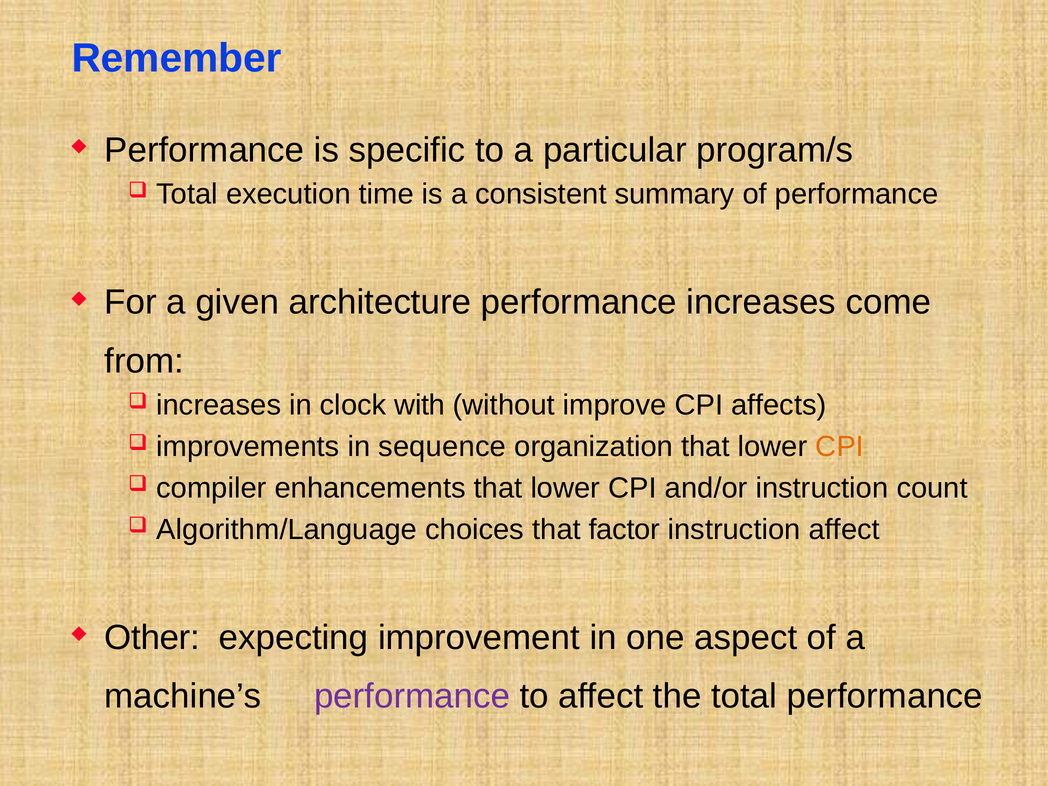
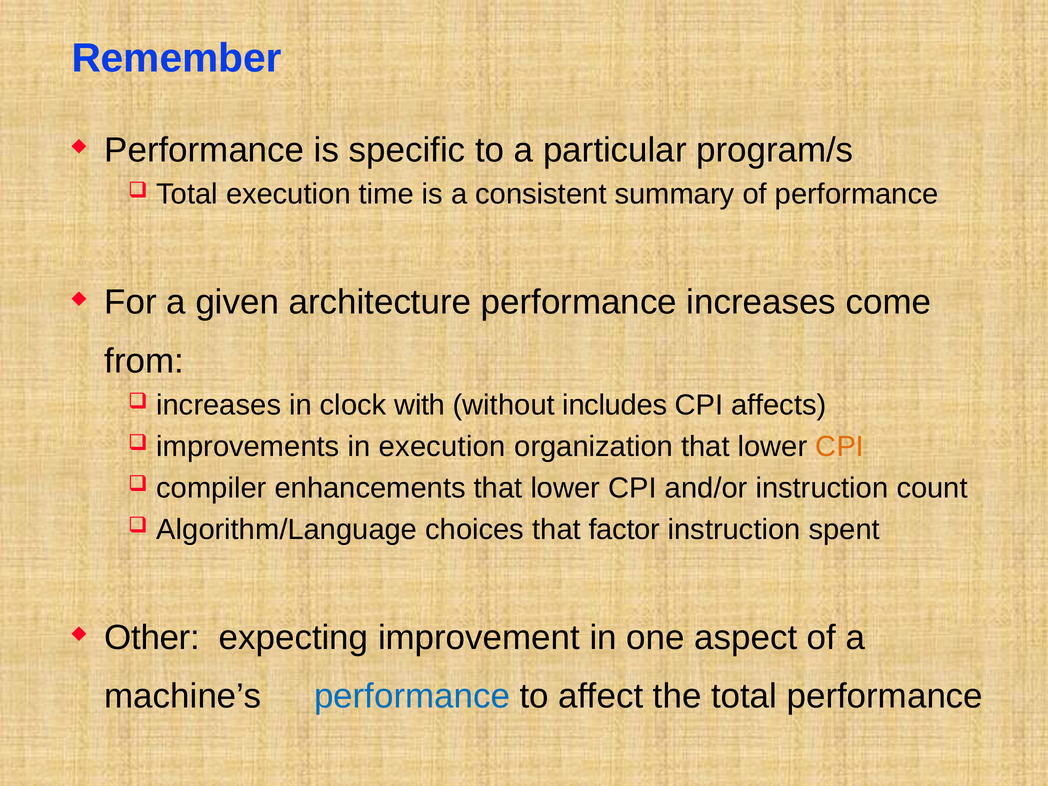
improve: improve -> includes (615, 405)
in sequence: sequence -> execution (442, 447)
instruction affect: affect -> spent (844, 529)
performance colour: purple -> blue (412, 696)
